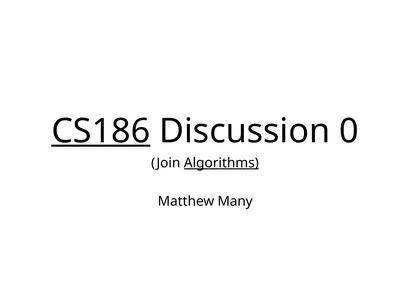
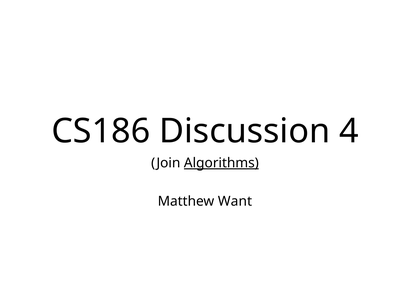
CS186 underline: present -> none (101, 131)
0: 0 -> 4 (349, 131)
Many: Many -> Want (235, 201)
